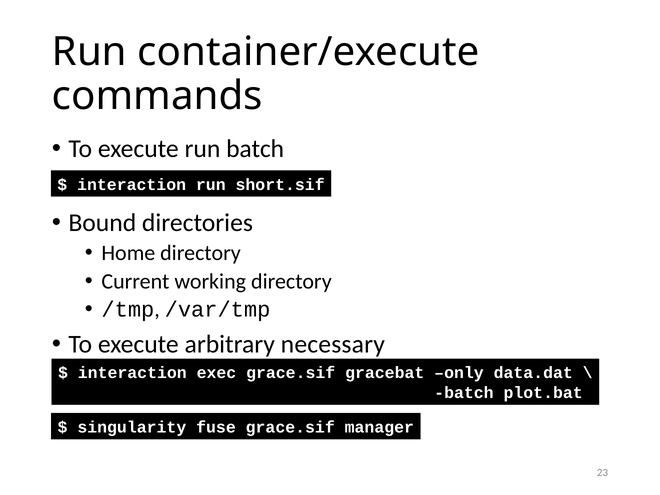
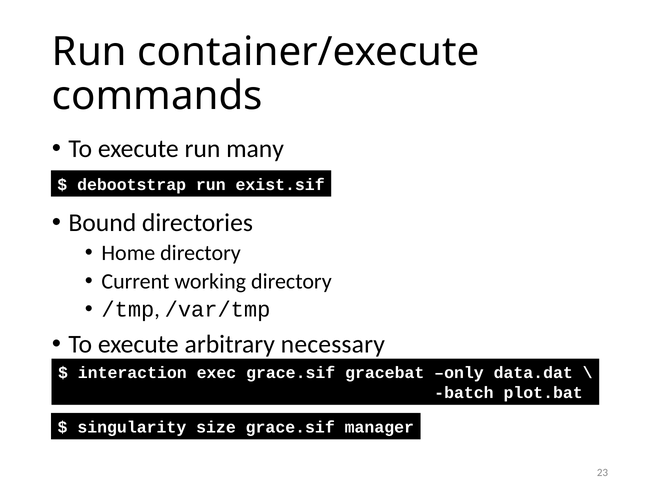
run batch: batch -> many (255, 149)
interaction: interaction -> debootstrap (132, 185)
short.sif: short.sif -> exist.sif (280, 185)
fuse: fuse -> size (216, 427)
